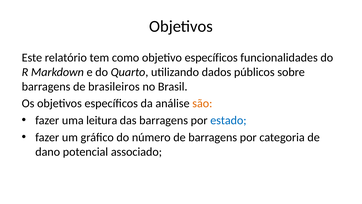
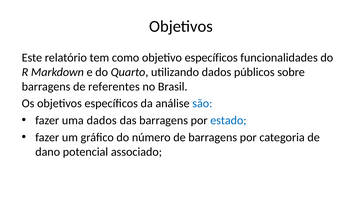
brasileiros: brasileiros -> referentes (114, 86)
são colour: orange -> blue (202, 103)
uma leitura: leitura -> dados (102, 120)
